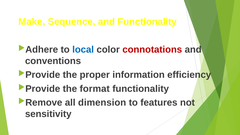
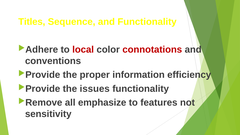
Make: Make -> Titles (32, 22)
local colour: blue -> red (83, 50)
format: format -> issues (95, 89)
dimension: dimension -> emphasize (102, 103)
